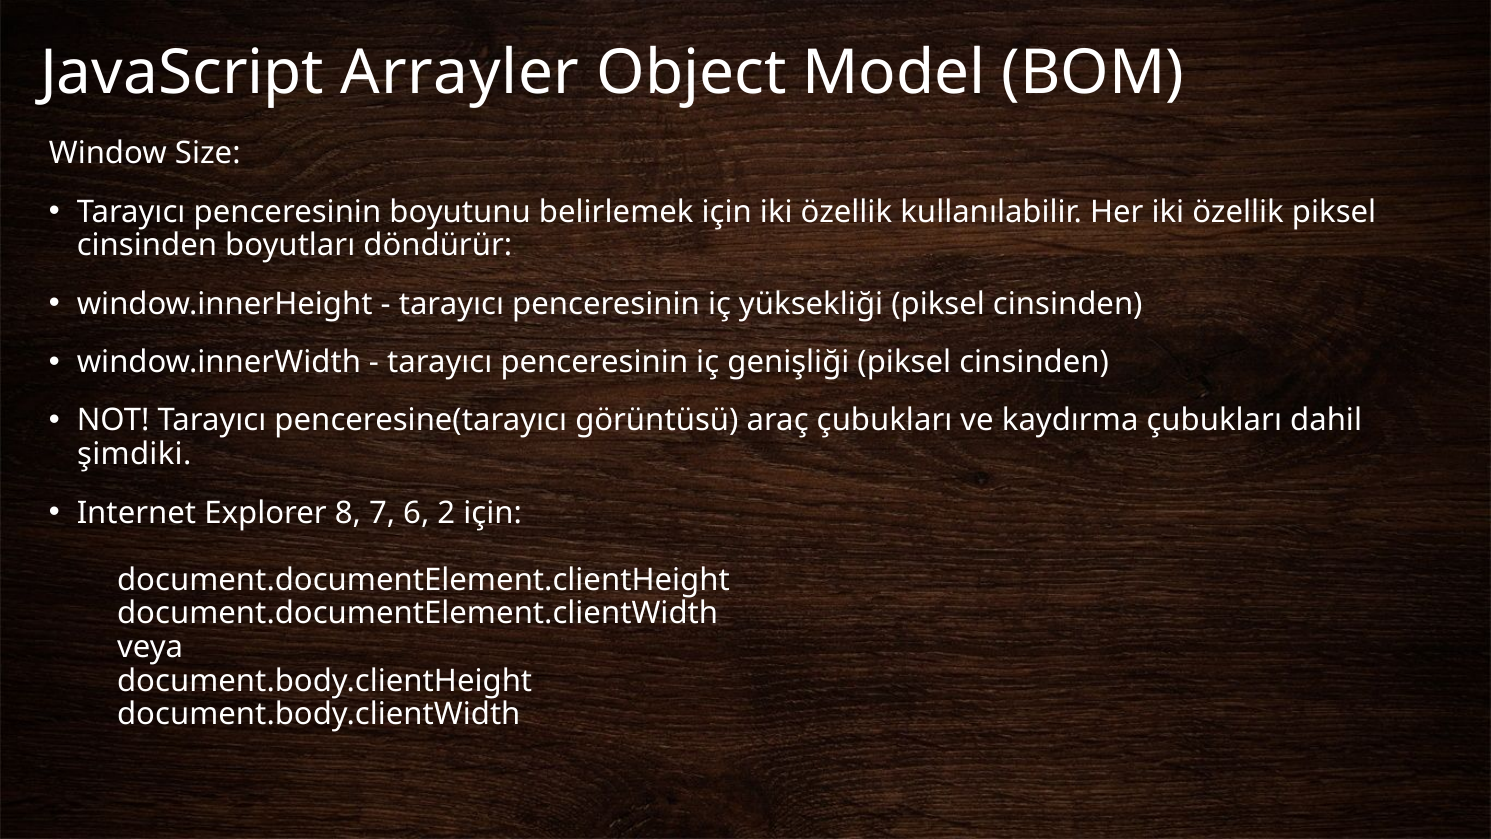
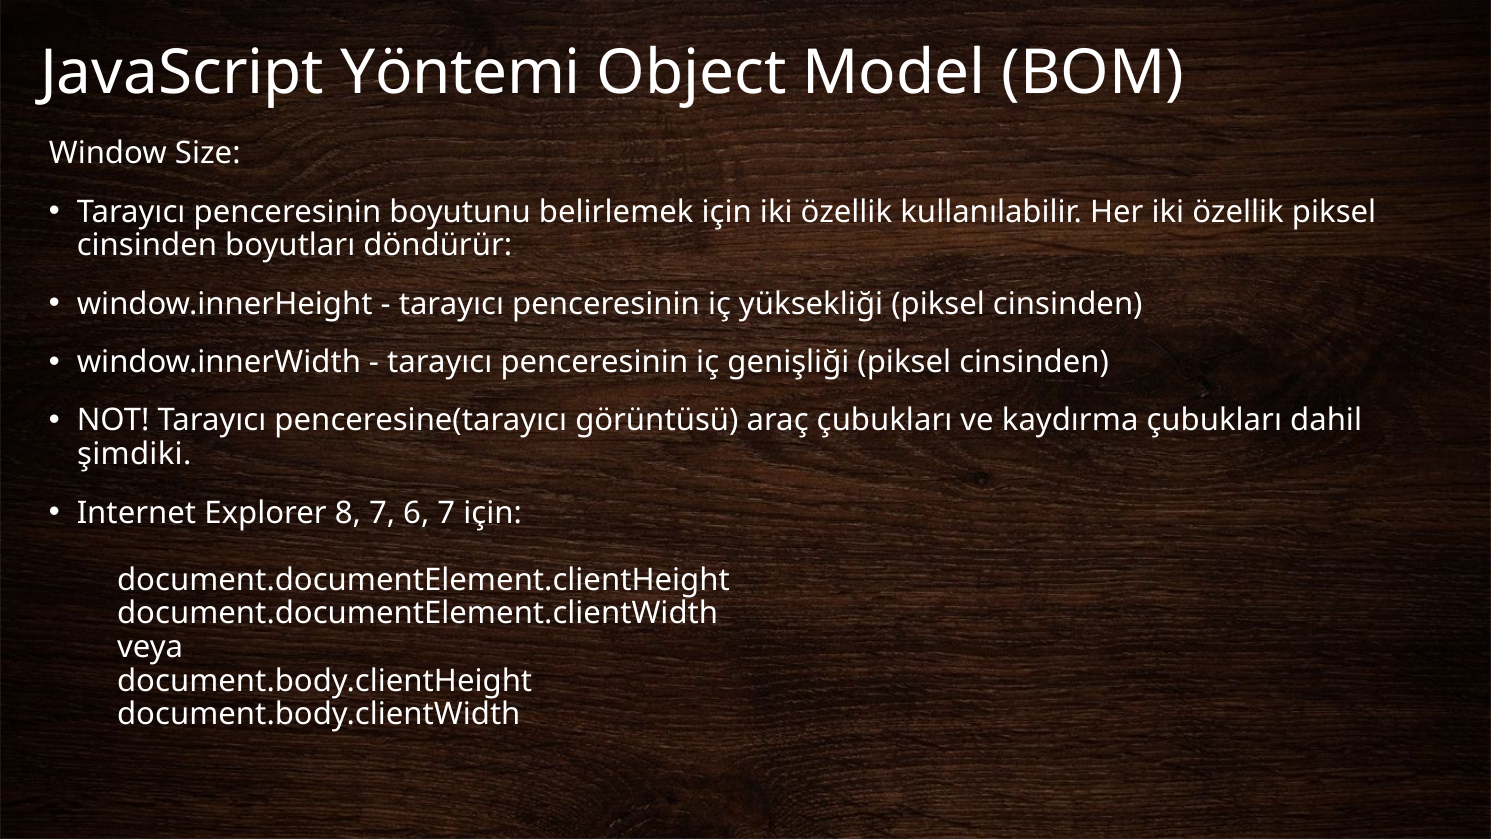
Arrayler: Arrayler -> Yöntemi (461, 73)
6 2: 2 -> 7 (446, 513)
